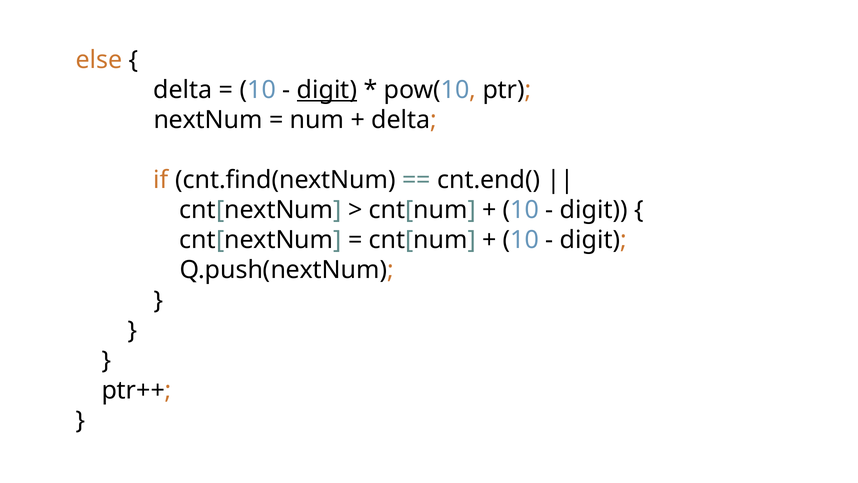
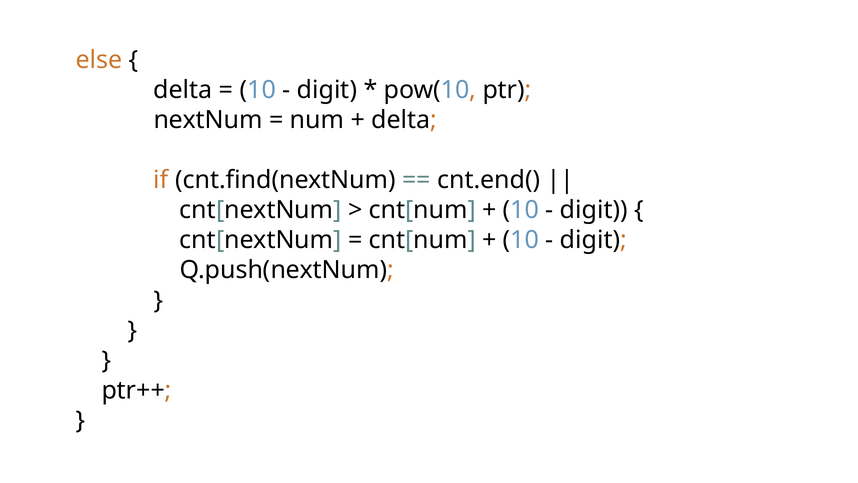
digit underline: present -> none (327, 90)
